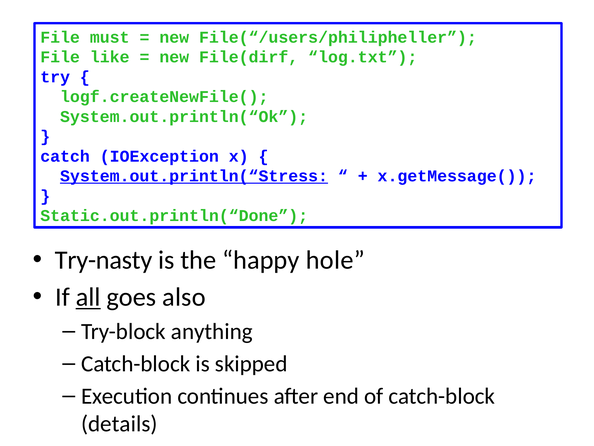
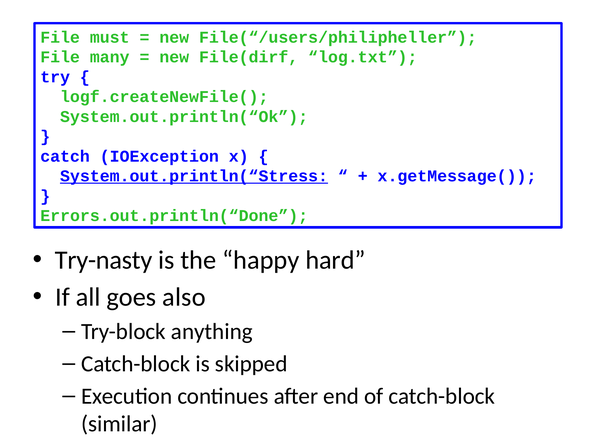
like: like -> many (110, 57)
Static.out.println(“Done: Static.out.println(“Done -> Errors.out.println(“Done (174, 215)
hole: hole -> hard (335, 260)
all underline: present -> none (88, 297)
details: details -> similar (119, 424)
